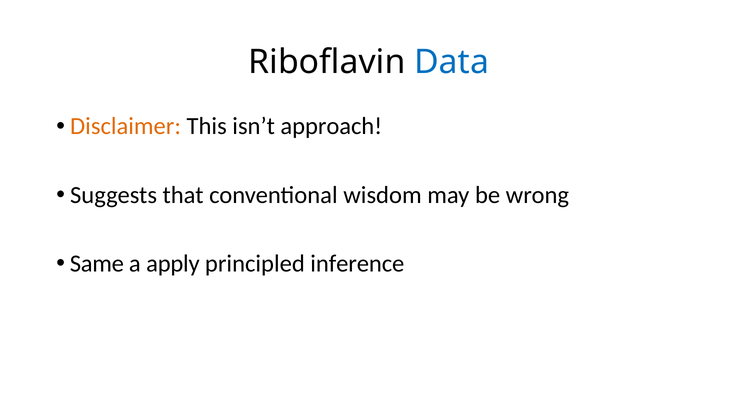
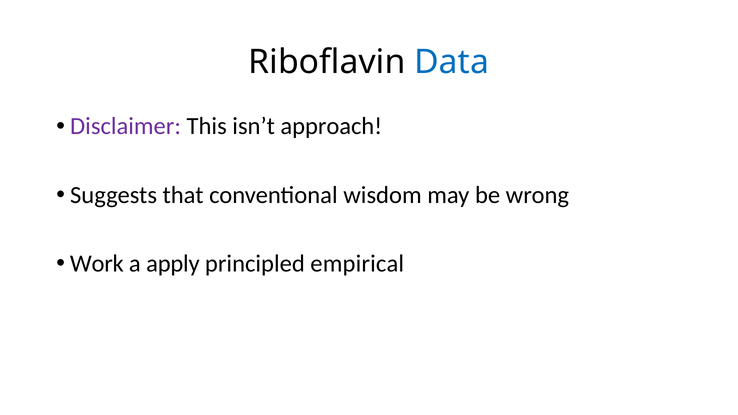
Disclaimer colour: orange -> purple (126, 126)
Same: Same -> Work (97, 263)
inference: inference -> empirical (357, 263)
